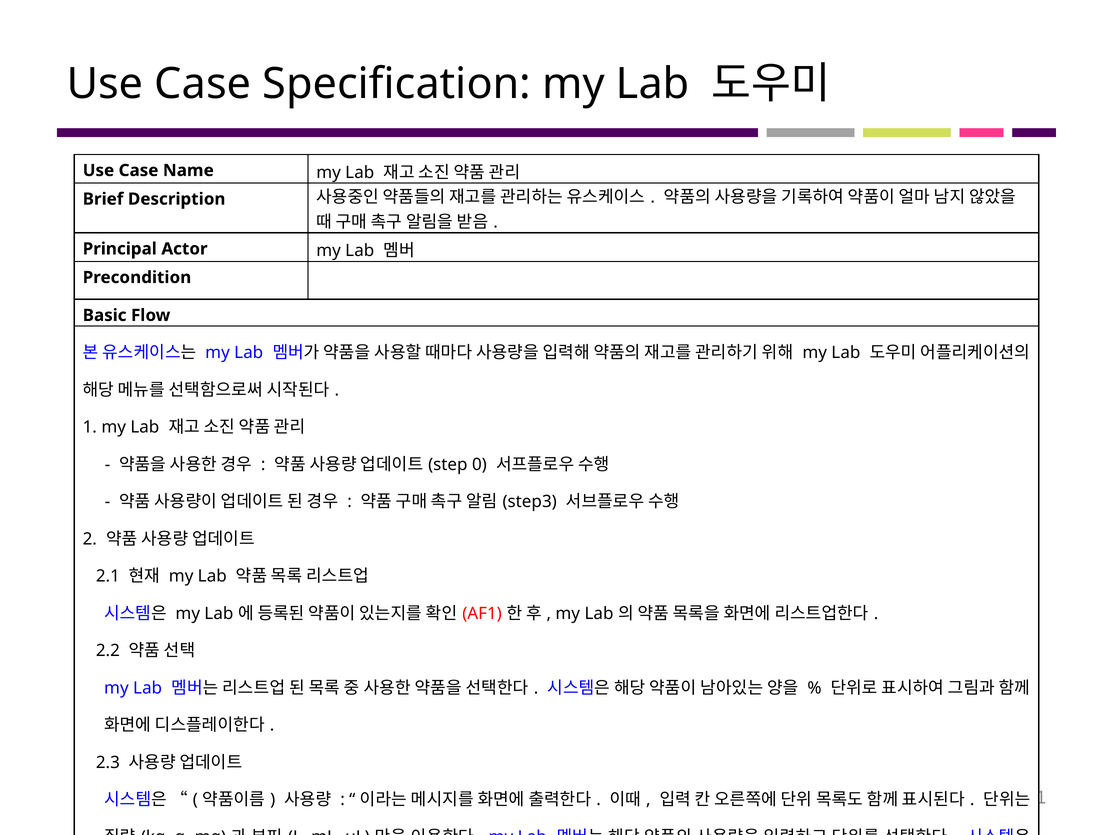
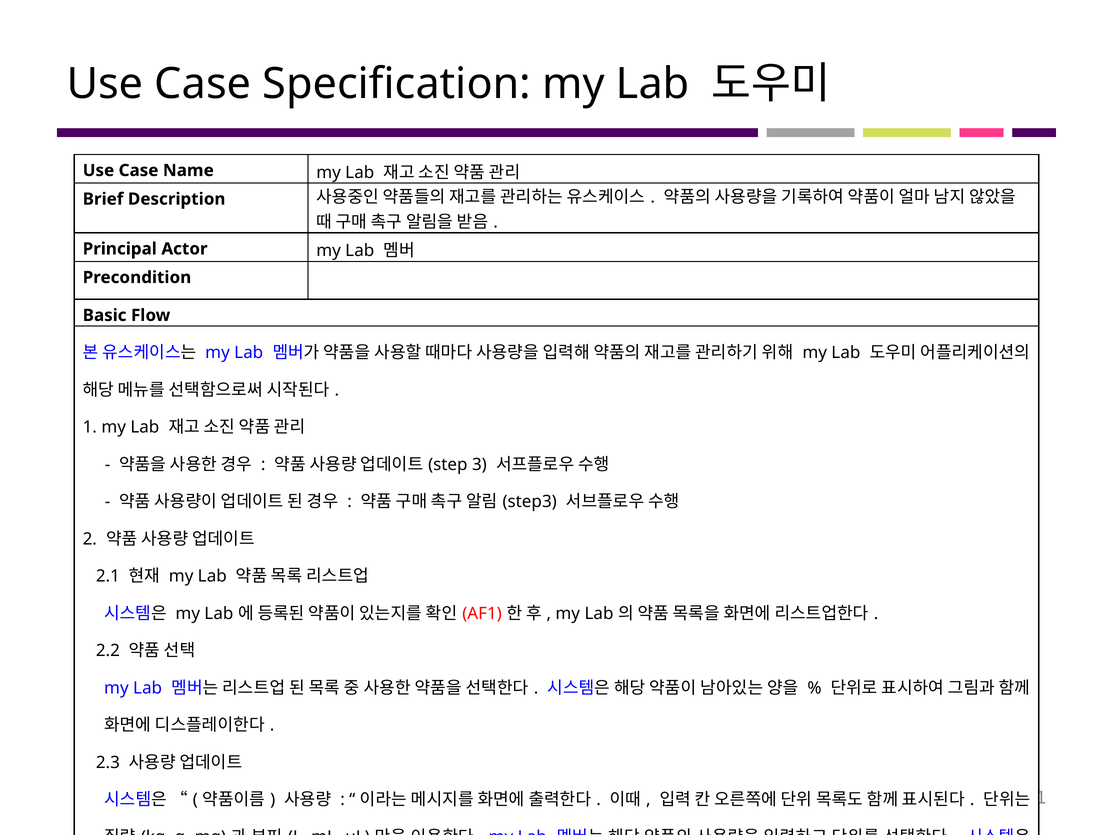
0: 0 -> 3 (479, 464)
